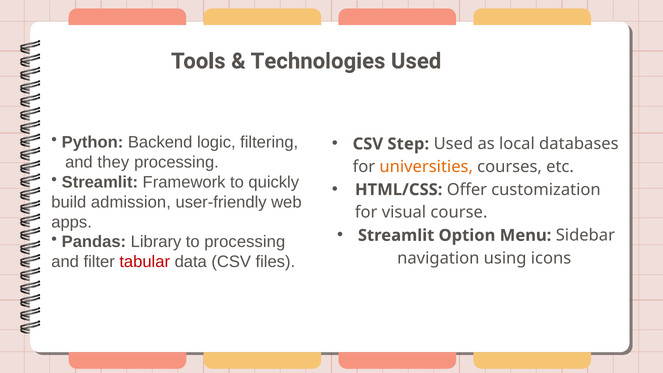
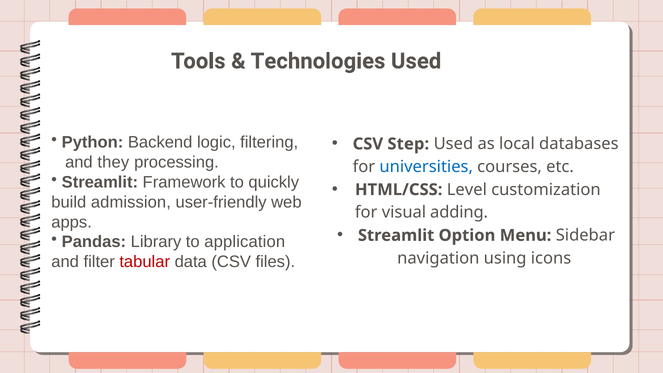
universities colour: orange -> blue (426, 167)
Offer: Offer -> Level (467, 190)
course: course -> adding (459, 212)
to processing: processing -> application (245, 242)
